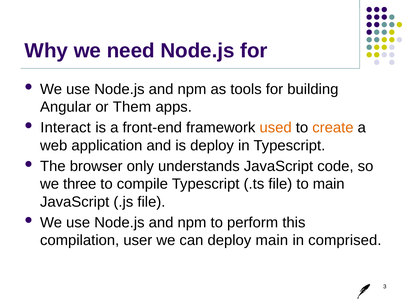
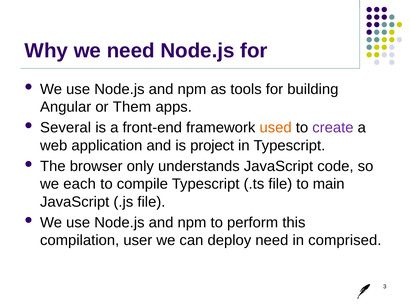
Interact: Interact -> Several (66, 128)
create colour: orange -> purple (333, 128)
is deploy: deploy -> project (212, 146)
three: three -> each (80, 184)
deploy main: main -> need (272, 241)
